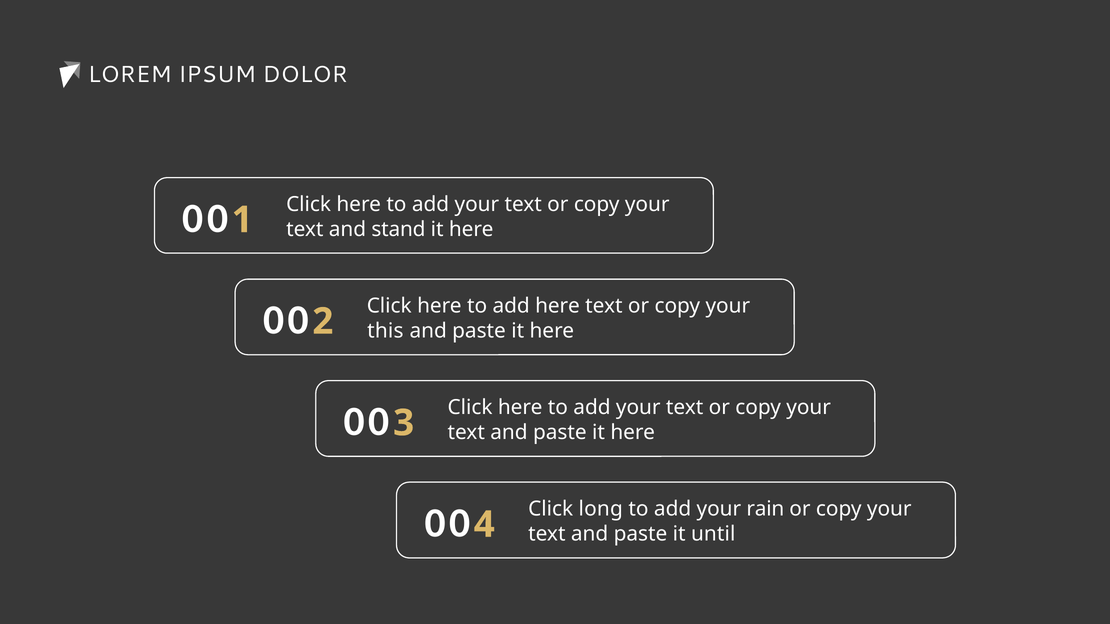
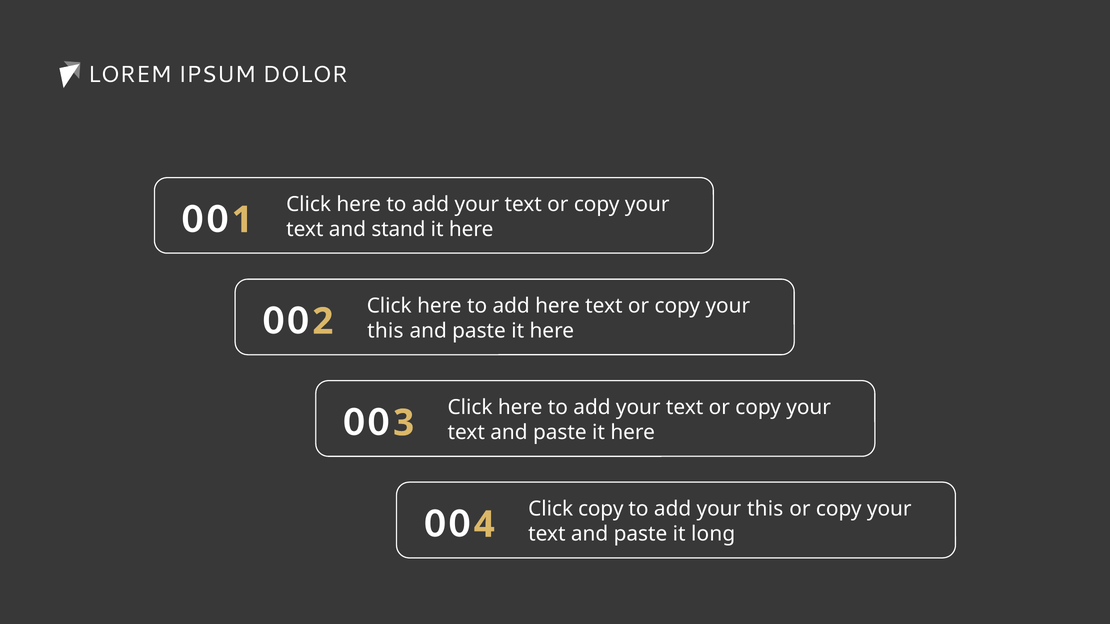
Click long: long -> copy (601, 509)
add your rain: rain -> this (765, 509)
until: until -> long (713, 534)
